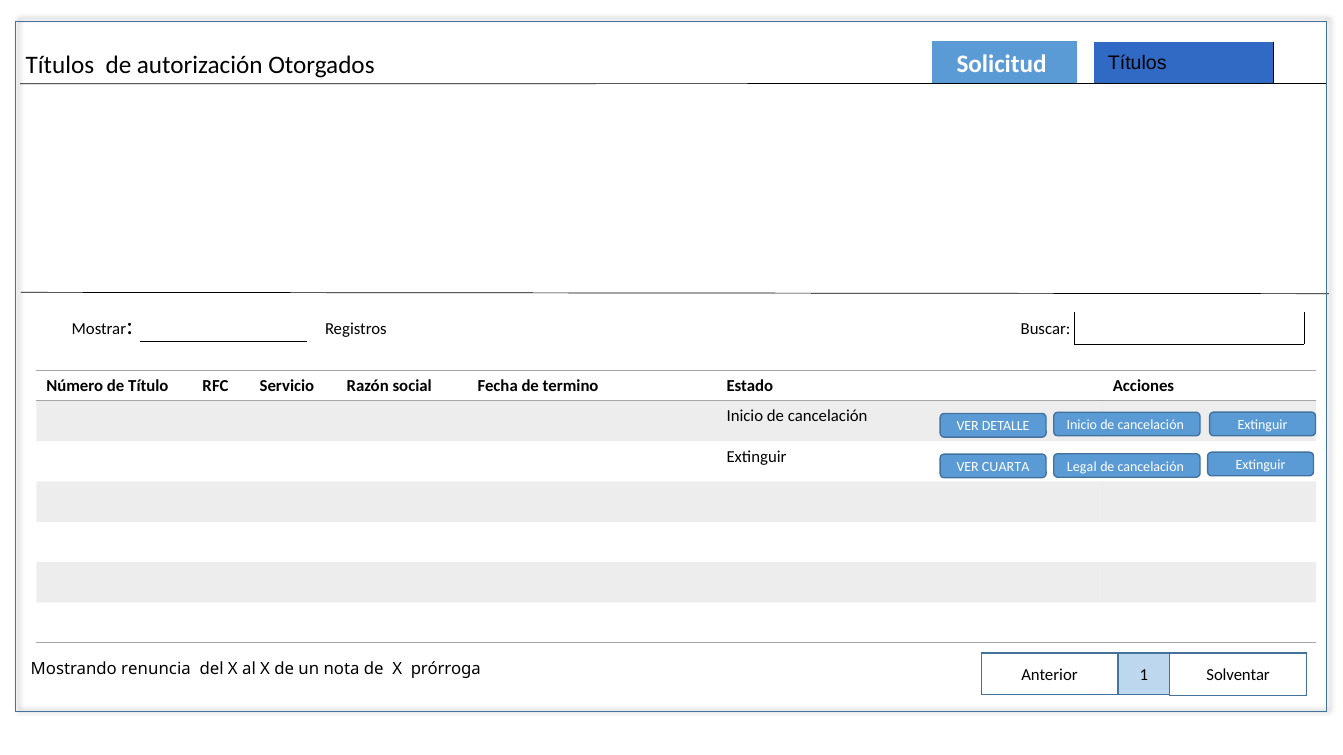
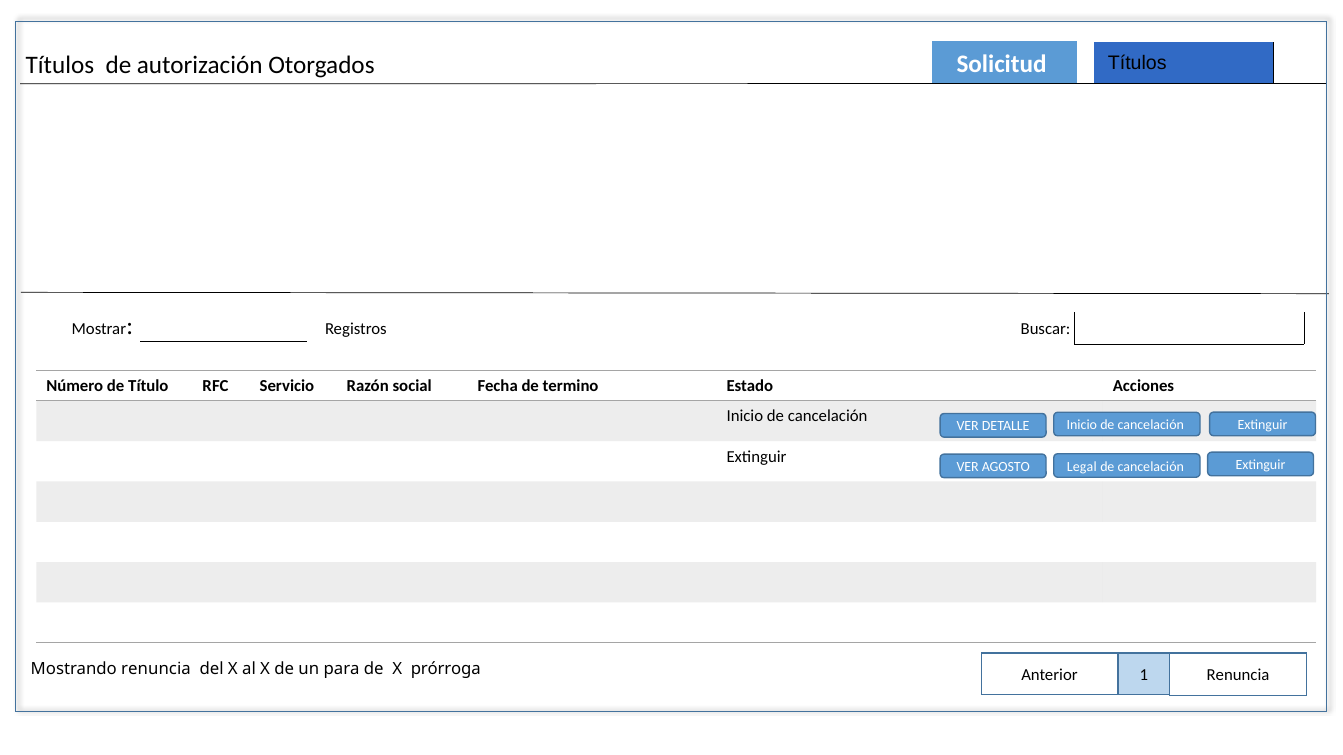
CUARTA: CUARTA -> AGOSTO (1006, 467)
nota: nota -> para (342, 670)
Solventar: Solventar -> Renuncia (1238, 676)
